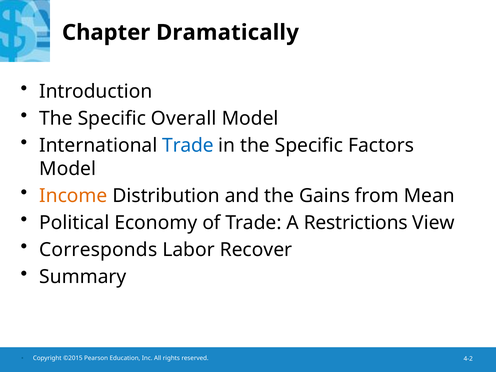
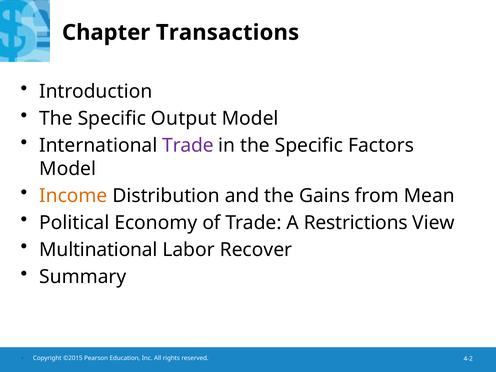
Dramatically: Dramatically -> Transactions (228, 33)
Overall: Overall -> Output (184, 118)
Trade colour: blue -> purple (188, 146)
Corresponds: Corresponds -> Multinational (98, 250)
